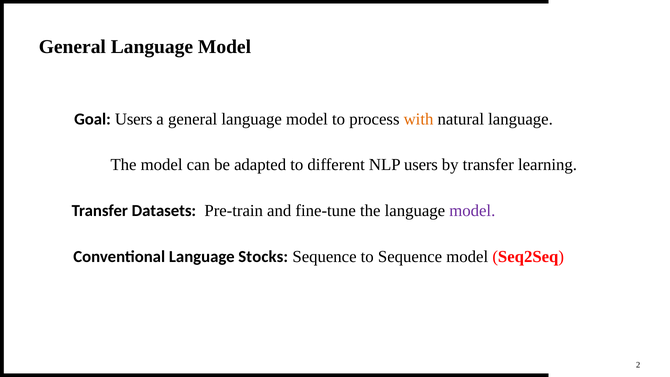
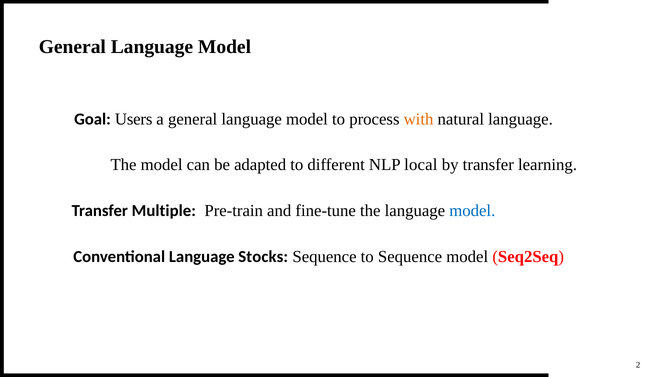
NLP users: users -> local (421, 165)
Datasets: Datasets -> Multiple (164, 211)
model colour: purple -> blue (472, 211)
